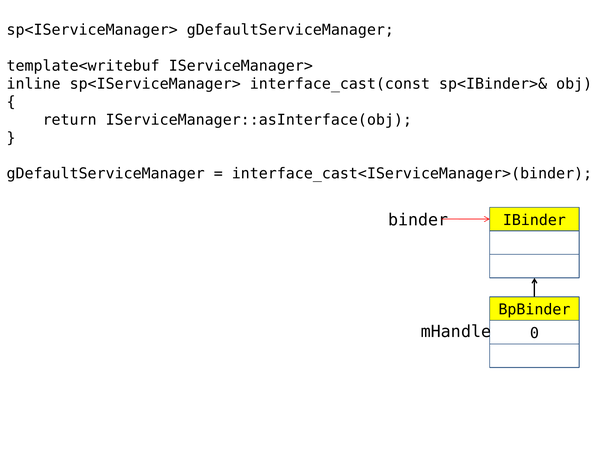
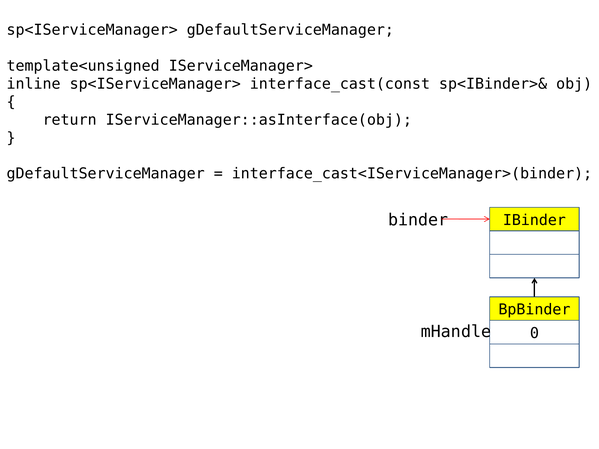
template<writebuf: template<writebuf -> template<unsigned (83, 66)
